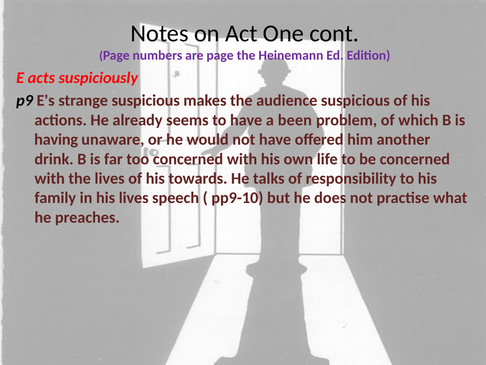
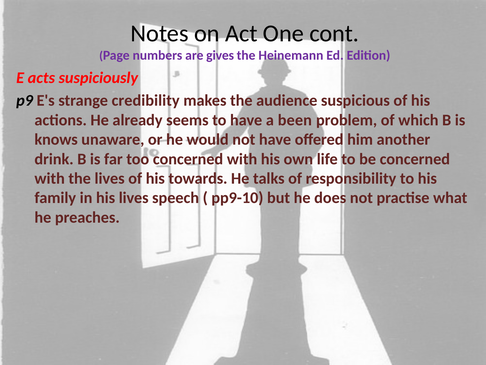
are page: page -> gives (220, 55)
strange suspicious: suspicious -> credibility (146, 101)
having: having -> knows (56, 139)
